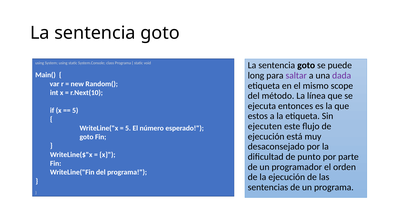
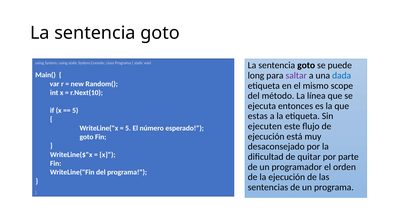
dada colour: purple -> blue (342, 76)
estos: estos -> estas (258, 116)
punto: punto -> quitar (309, 157)
